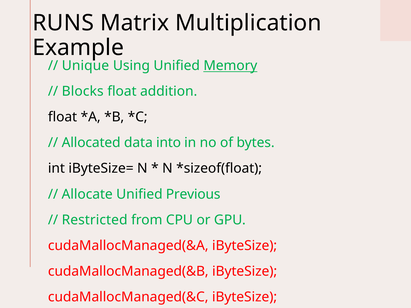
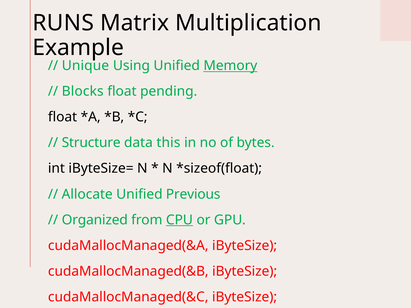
addition: addition -> pending (169, 91)
Allocated: Allocated -> Structure (91, 143)
into: into -> this (168, 143)
Restricted: Restricted -> Organized (95, 220)
CPU underline: none -> present (179, 220)
